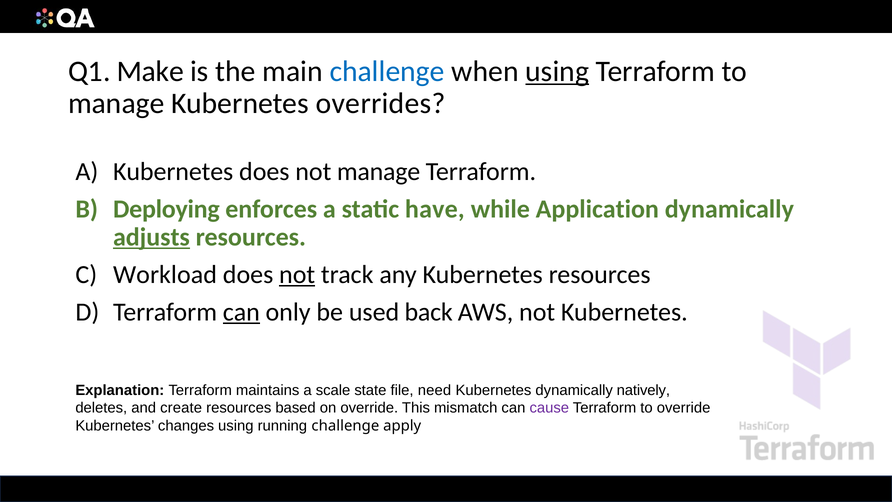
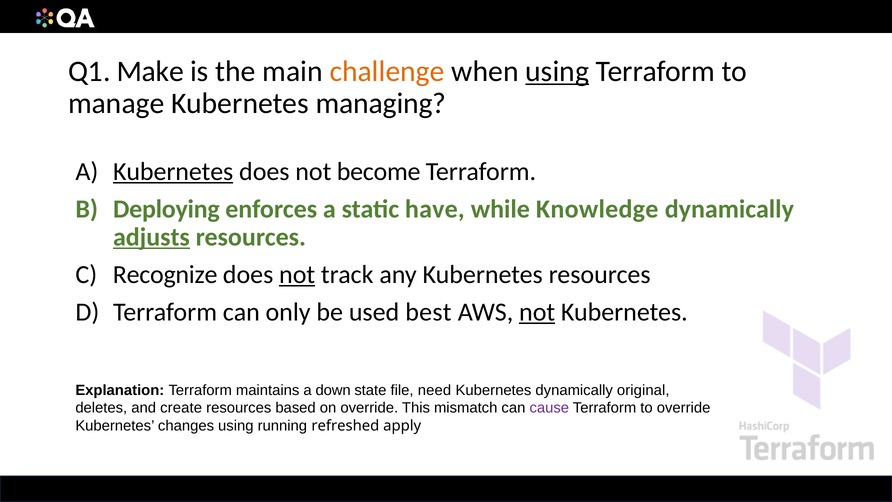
challenge colour: blue -> orange (387, 71)
overrides: overrides -> managing (381, 103)
Kubernetes underline: none -> present (173, 172)
not manage: manage -> become (379, 172)
Application: Application -> Knowledge (597, 209)
Workload: Workload -> Recognize (165, 274)
can underline: present -> none (241, 312)
back: back -> best (428, 312)
not underline: none -> present (537, 312)
scale: scale -> down (333, 390)
natively: natively -> original (643, 390)
running challenge: challenge -> refreshed (345, 426)
